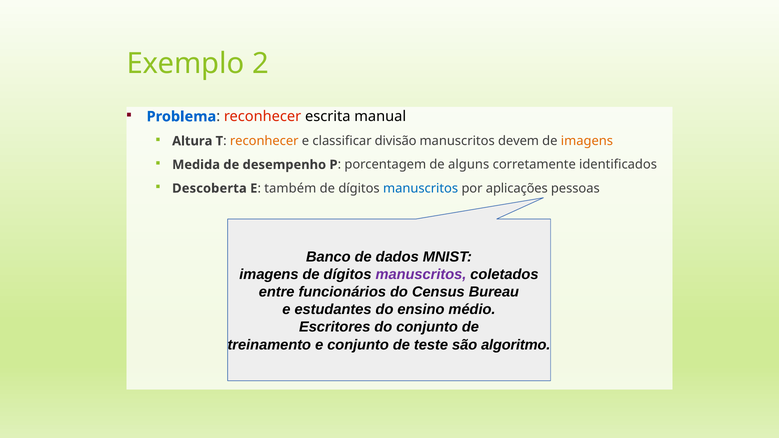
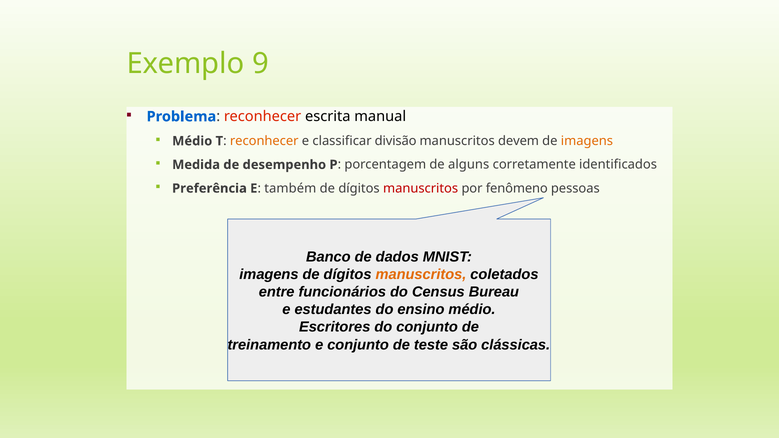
2: 2 -> 9 (260, 64)
Altura: Altura -> Médio (192, 141)
Descoberta: Descoberta -> Preferência (209, 188)
manuscritos colour: blue -> red (421, 188)
aplicações: aplicações -> fenômeno (517, 188)
manuscritos colour: purple -> orange (421, 275)
algoritmo: algoritmo -> clássicas (516, 345)
